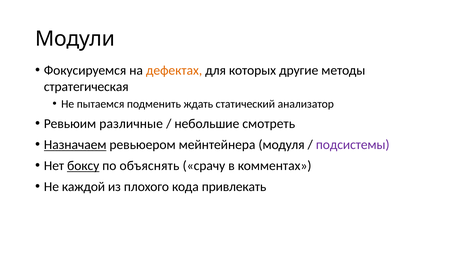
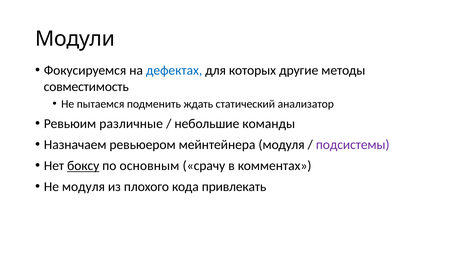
дефектах colour: orange -> blue (174, 70)
стратегическая: стратегическая -> совместимость (86, 87)
смотреть: смотреть -> команды (269, 124)
Назначаем underline: present -> none (75, 145)
объяснять: объяснять -> основным (149, 166)
Не каждой: каждой -> модуля (83, 187)
